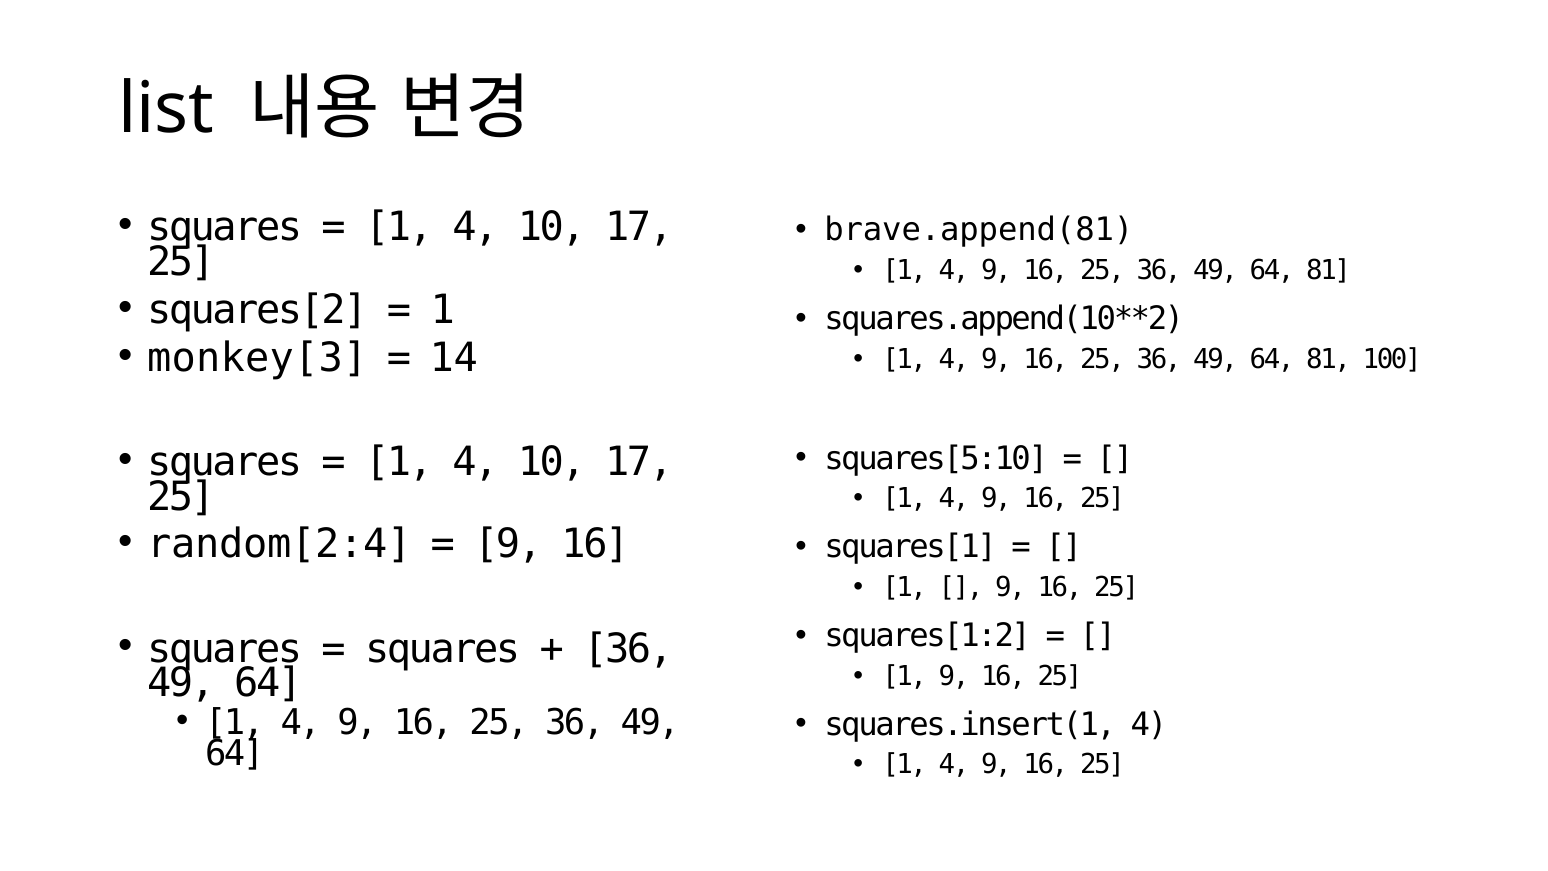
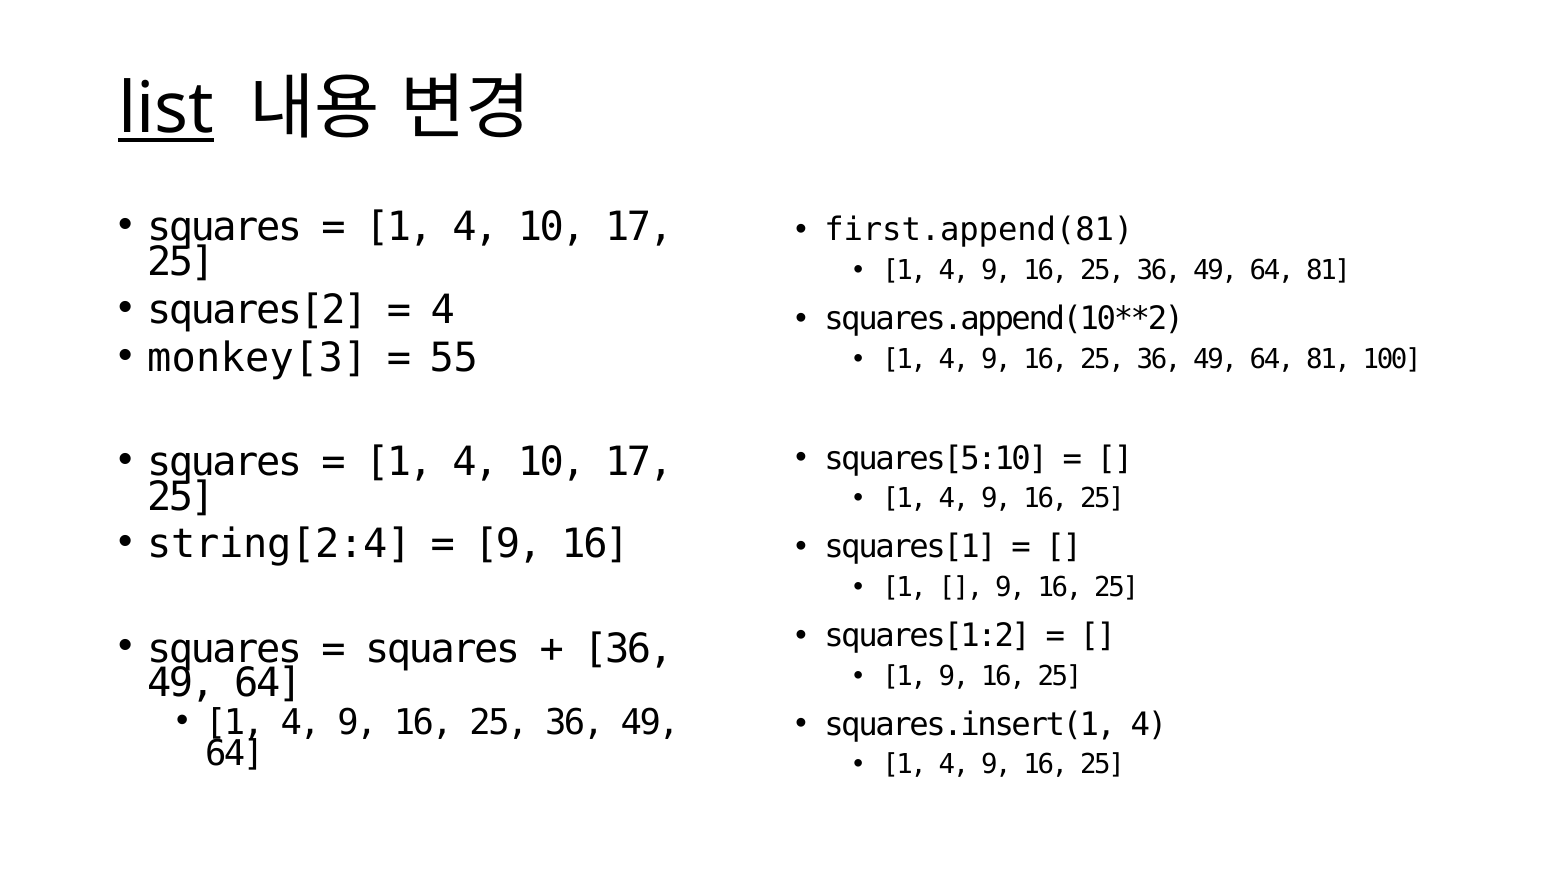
list underline: none -> present (166, 110)
brave.append(81: brave.append(81 -> first.append(81 (979, 230)
1: 1 -> 4 (443, 310)
14: 14 -> 55 (454, 358)
random[2:4: random[2:4 -> string[2:4 (279, 544)
